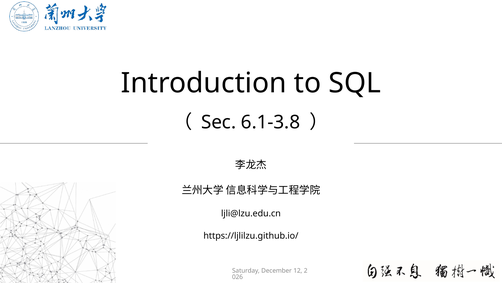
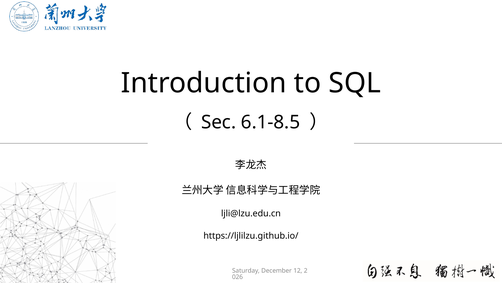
6.1-3.8: 6.1-3.8 -> 6.1-8.5 (271, 122)
